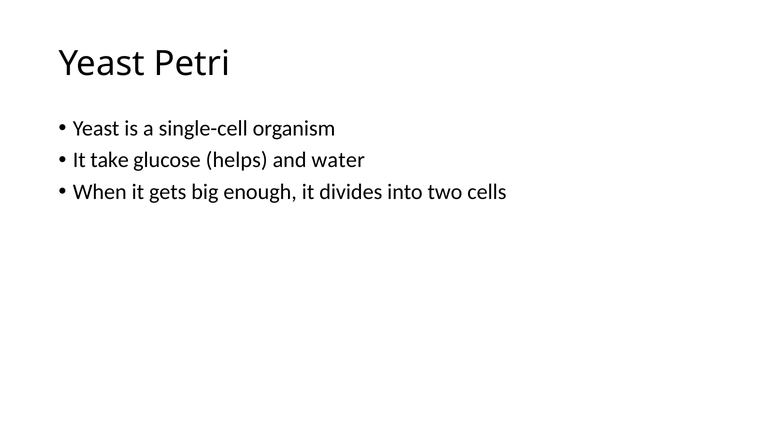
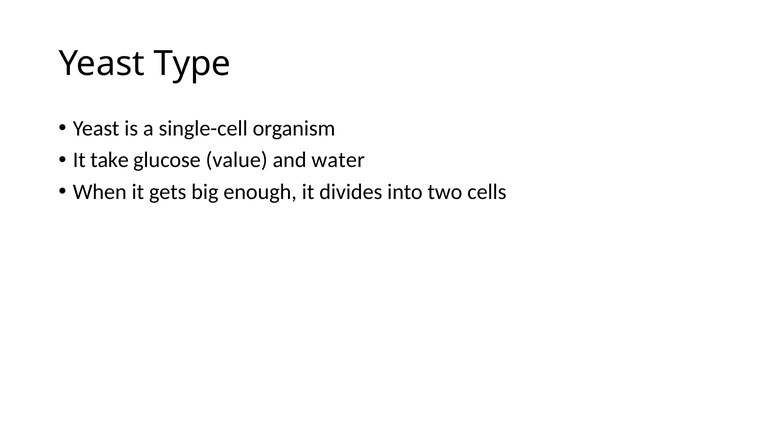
Petri: Petri -> Type (192, 64)
helps: helps -> value (237, 160)
